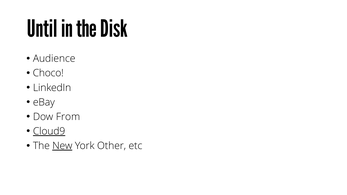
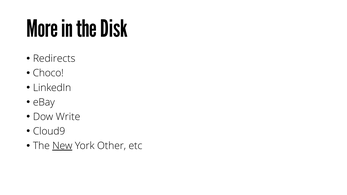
Until: Until -> More (42, 29)
Audience: Audience -> Redirects (54, 59)
From: From -> Write (68, 117)
Cloud9 underline: present -> none (49, 131)
